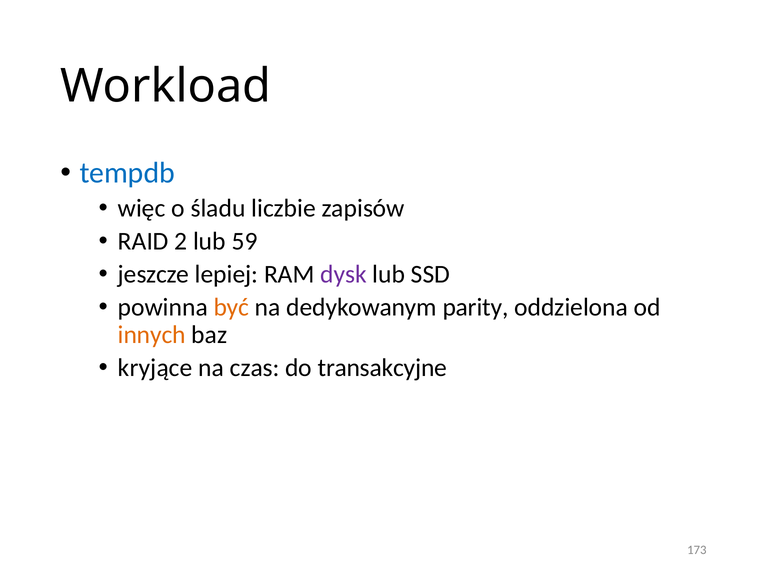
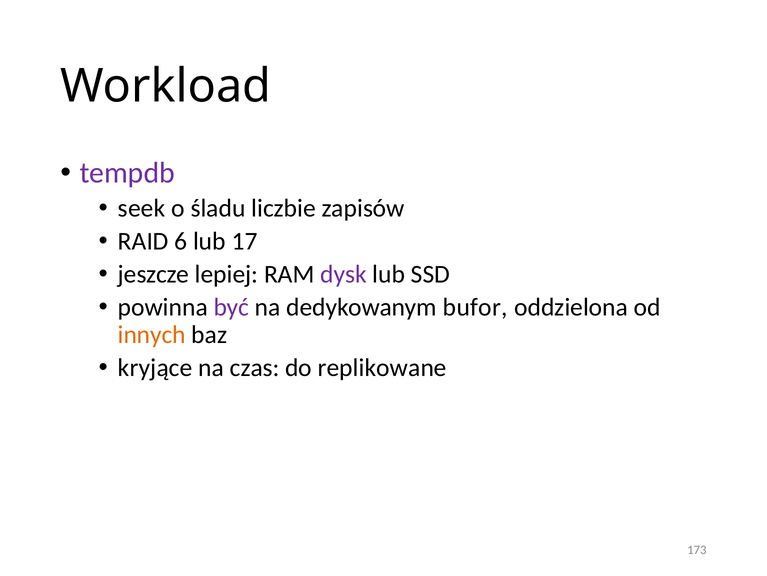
tempdb colour: blue -> purple (127, 173)
więc: więc -> seek (142, 208)
2: 2 -> 6 (181, 241)
59: 59 -> 17 (245, 241)
być colour: orange -> purple (231, 307)
parity: parity -> bufor (475, 307)
transakcyjne: transakcyjne -> replikowane (382, 367)
